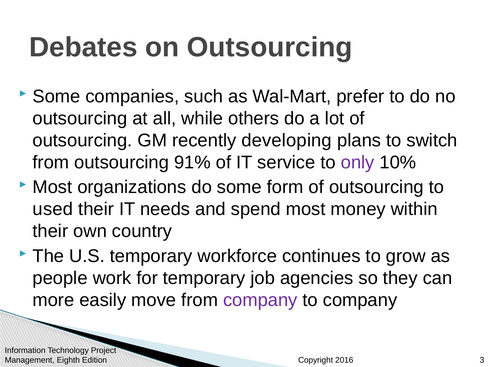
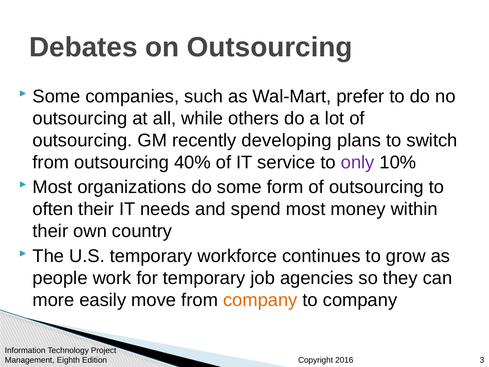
91%: 91% -> 40% (192, 162)
used: used -> often (53, 209)
company colour: purple -> orange (260, 300)
